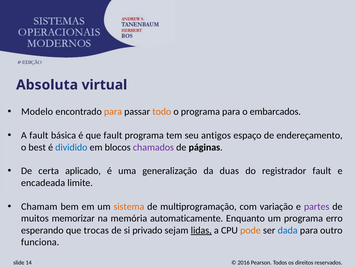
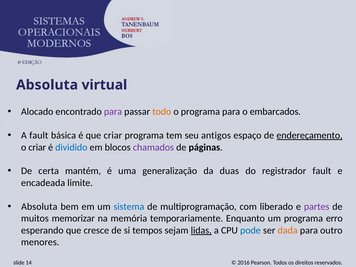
Modelo: Modelo -> Alocado (37, 112)
para colour: orange -> purple (113, 112)
que fault: fault -> criar (113, 135)
endereçamento underline: none -> present (310, 135)
o best: best -> criar (37, 147)
aplicado: aplicado -> mantém (83, 171)
Chamam: Chamam -> Absoluta (39, 207)
sistema colour: orange -> blue (129, 207)
variação: variação -> liberado (276, 207)
automaticamente: automaticamente -> temporariamente (187, 218)
trocas: trocas -> cresce (96, 230)
privado: privado -> tempos (147, 230)
pode colour: orange -> blue (250, 230)
dada colour: blue -> orange (288, 230)
funciona: funciona -> menores (40, 242)
